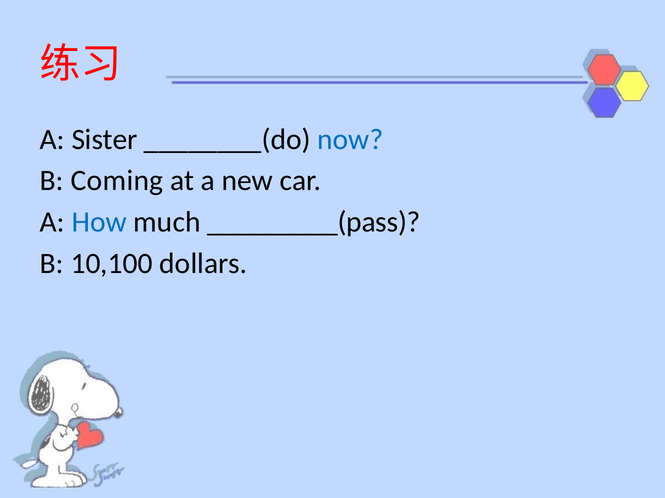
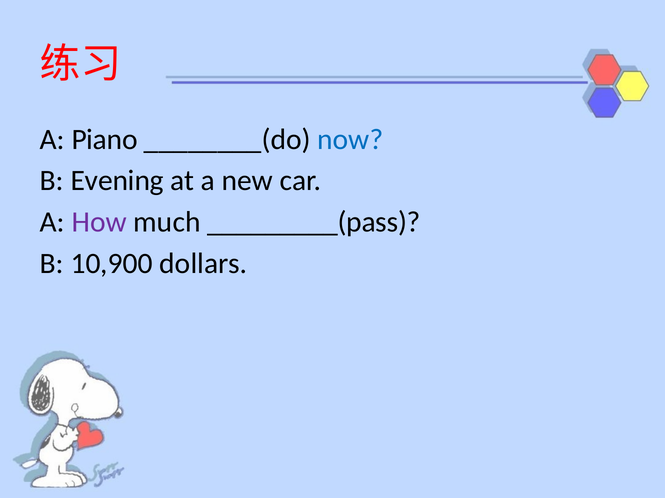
Sister: Sister -> Piano (105, 140)
Coming: Coming -> Evening (117, 181)
How colour: blue -> purple (99, 222)
10,100: 10,100 -> 10,900 (112, 264)
